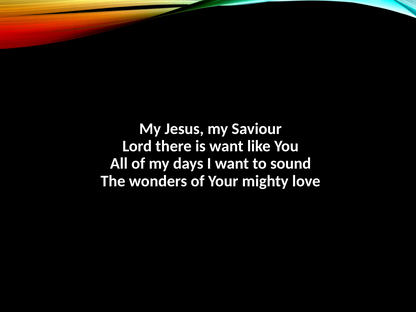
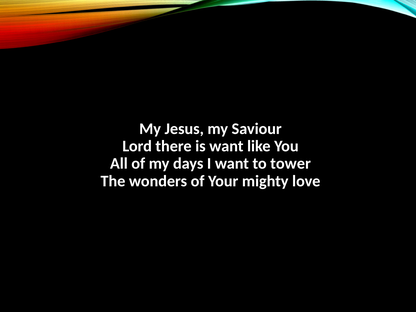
sound: sound -> tower (291, 164)
